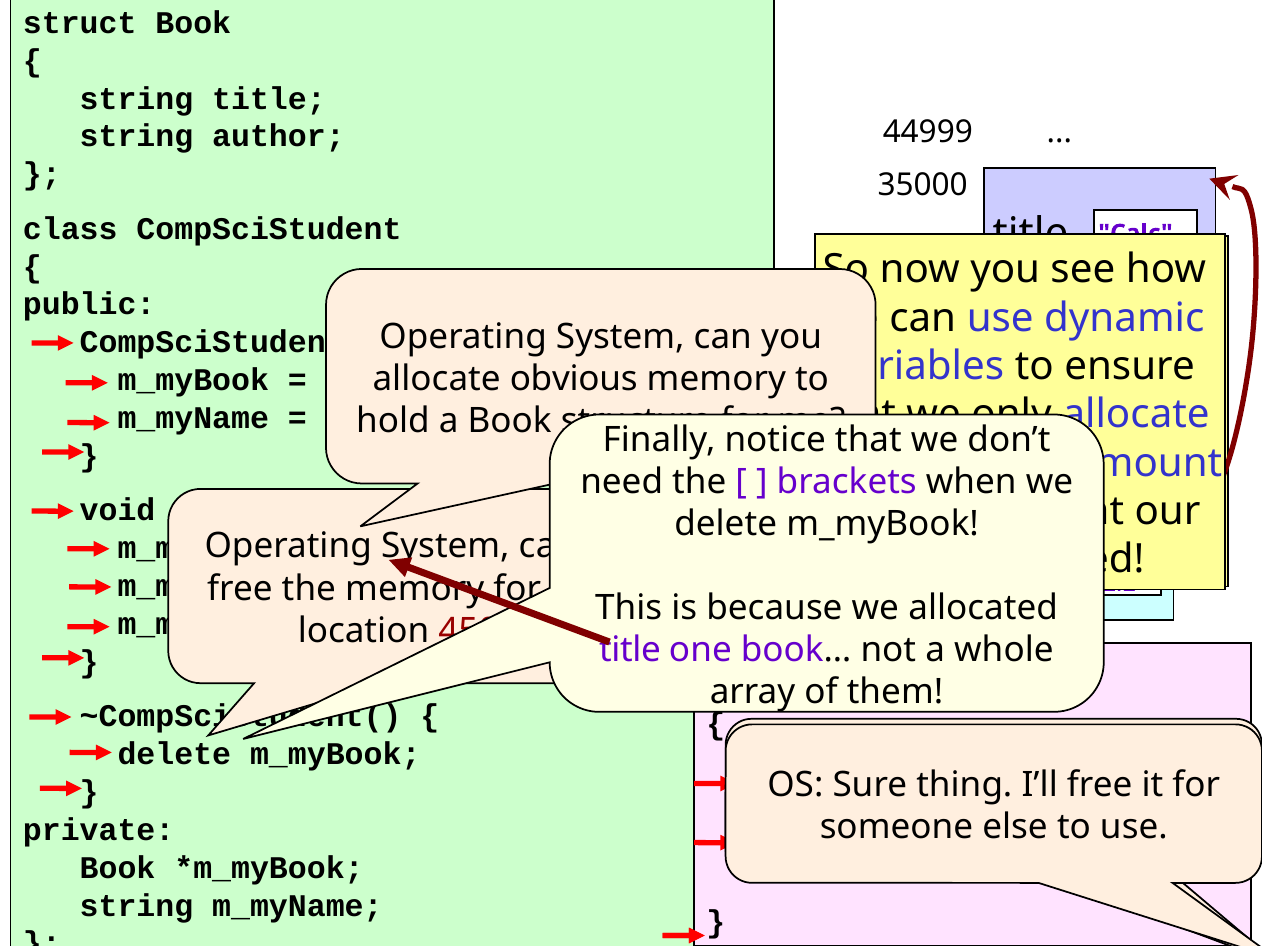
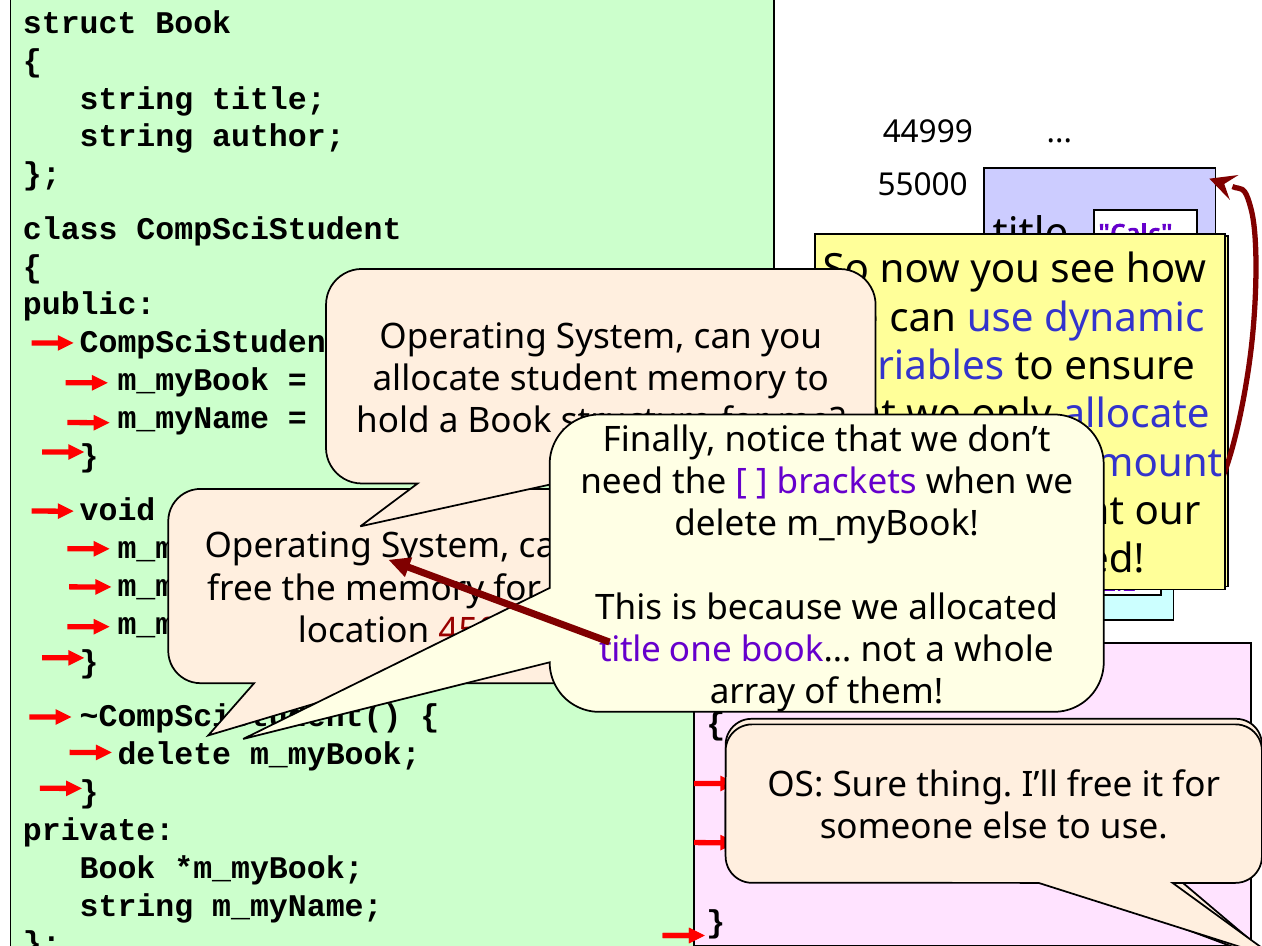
35000: 35000 -> 55000 (923, 185)
obvious: obvious -> student (574, 379)
